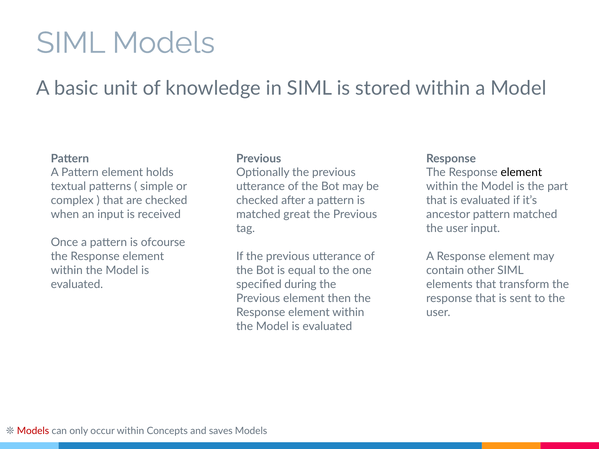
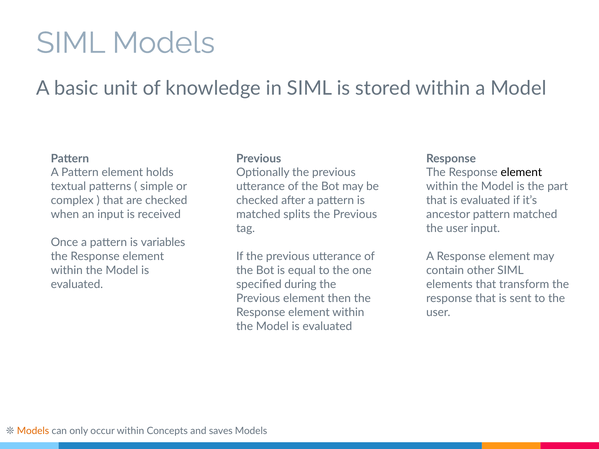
great: great -> splits (297, 215)
ofcourse: ofcourse -> variables (163, 243)
Models colour: red -> orange (33, 431)
